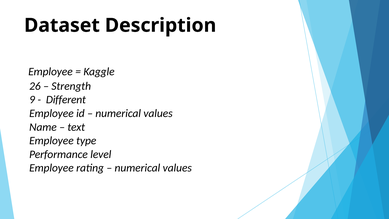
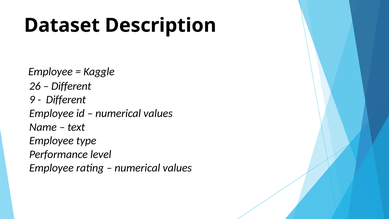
Strength: Strength -> Different (71, 86)
